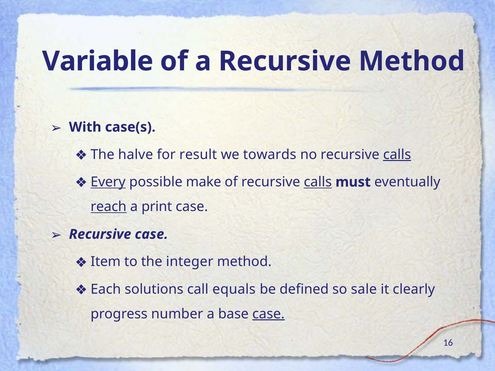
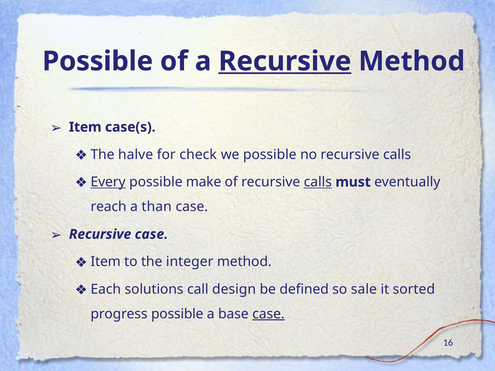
Variable: Variable -> Possible (98, 61)
Recursive underline: none -> present (285, 61)
With: With -> Item (85, 127)
result: result -> check (198, 155)
we towards: towards -> possible (270, 155)
calls underline: present -> none (397, 155)
reach underline: present -> none (109, 207)
print: print -> than (157, 207)
equals: equals -> design (234, 289)
clearly: clearly -> sorted (414, 289)
progress number: number -> possible (177, 314)
